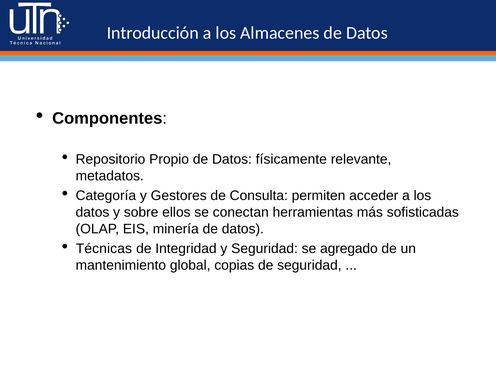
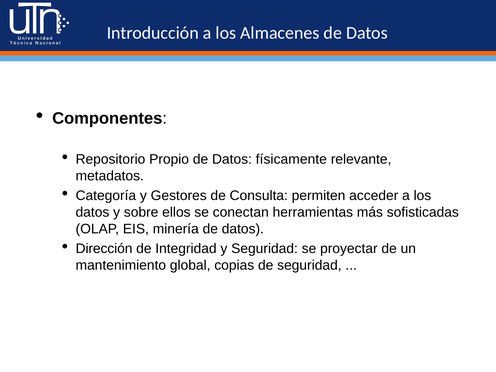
Técnicas: Técnicas -> Dirección (104, 249)
agregado: agregado -> proyectar (349, 249)
